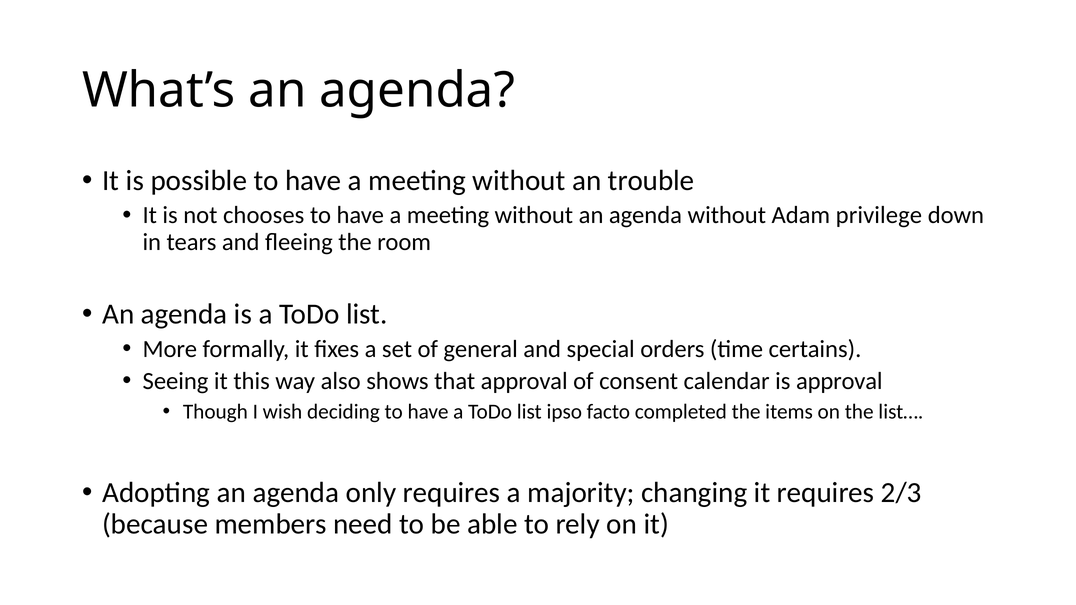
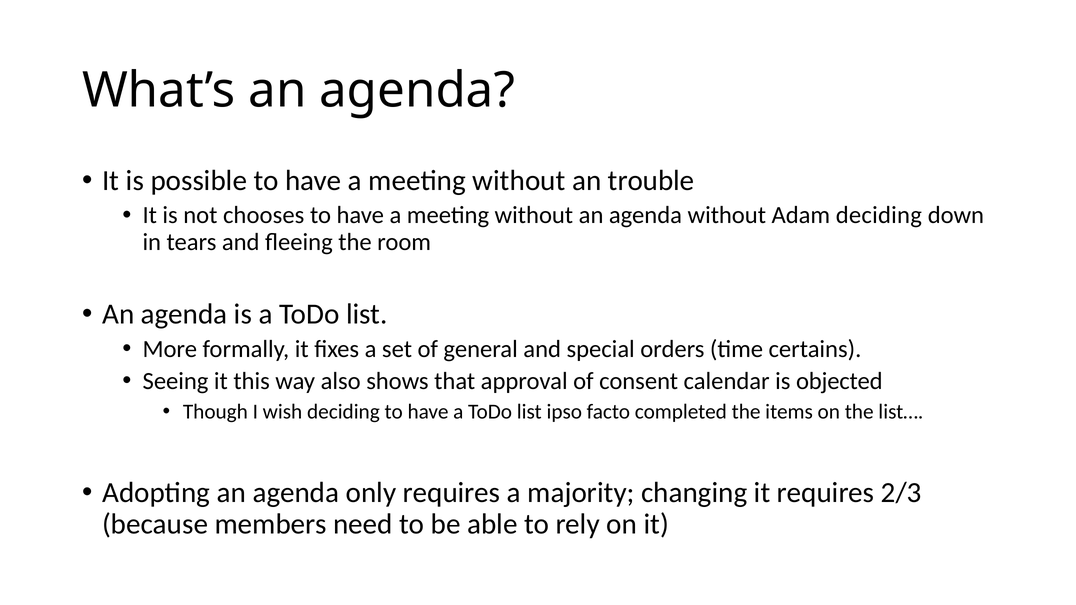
Adam privilege: privilege -> deciding (879, 215)
is approval: approval -> objected (839, 381)
